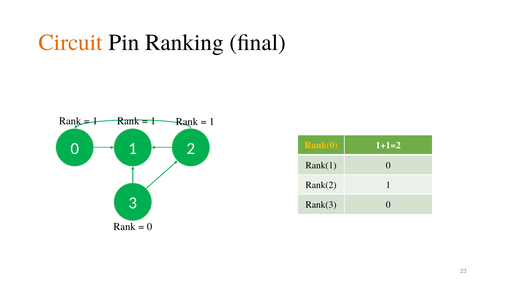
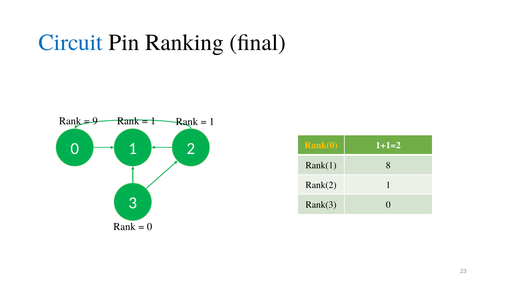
Circuit colour: orange -> blue (71, 42)
1: 1 -> 9 (95, 121)
Rank(1 0: 0 -> 8 (388, 165)
